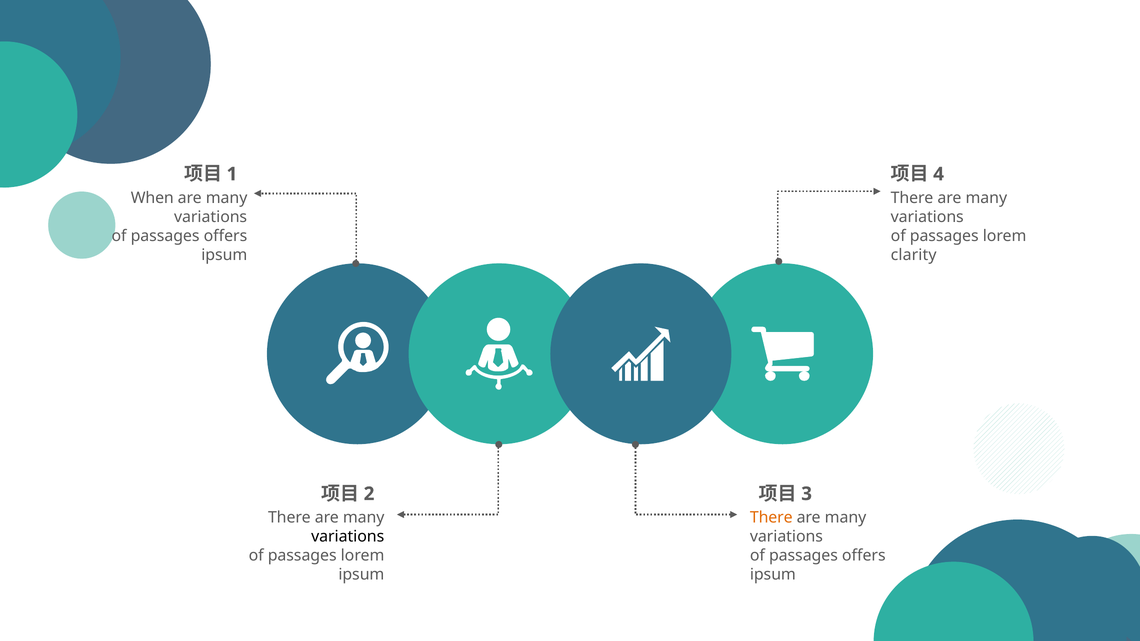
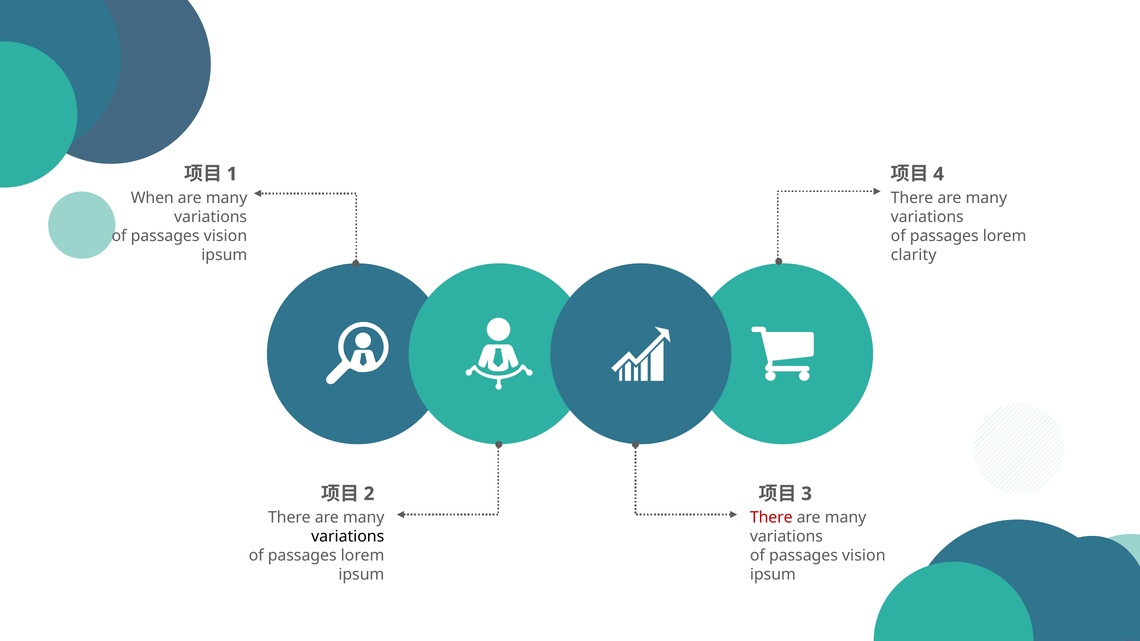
offers: offers -> vision (225, 236)
There colour: orange -> red (771, 518)
offers: offers -> vision (864, 556)
